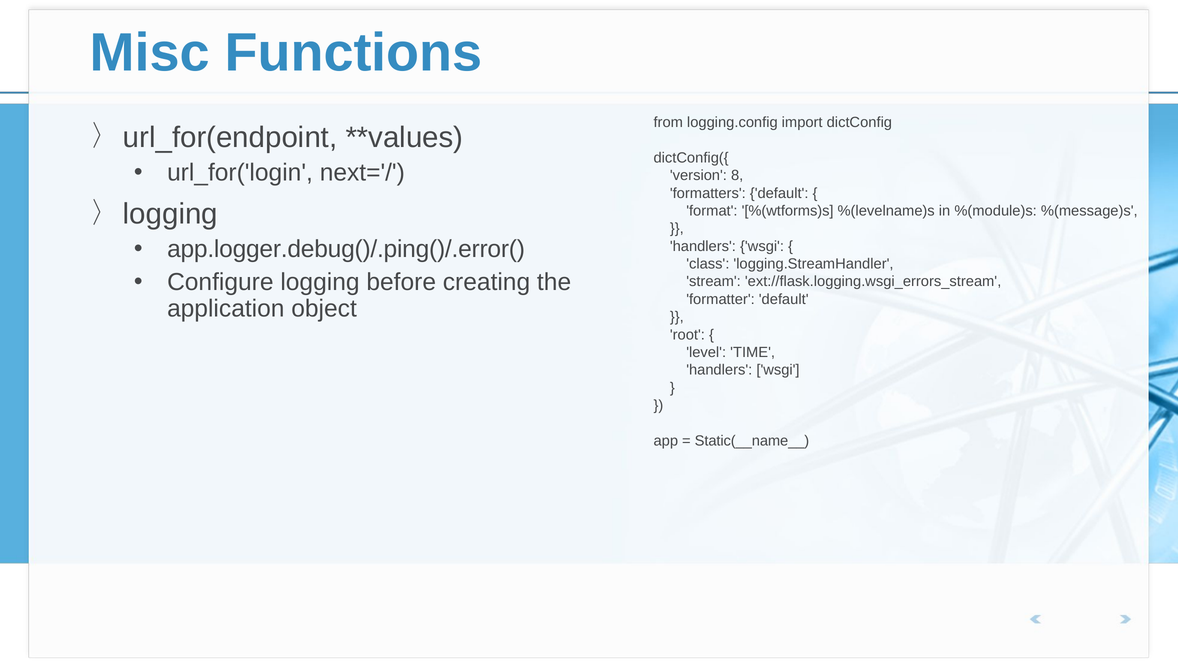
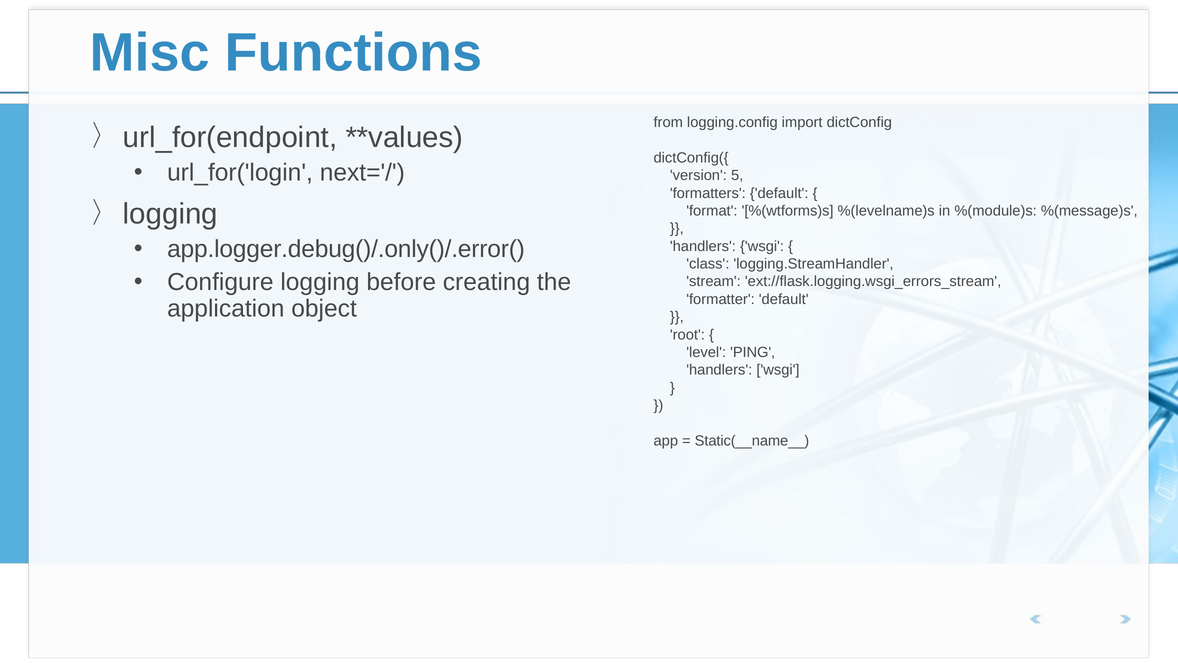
8: 8 -> 5 (737, 175)
app.logger.debug()/.ping()/.error(: app.logger.debug()/.ping()/.error( -> app.logger.debug()/.only()/.error( (346, 249)
TIME: TIME -> PING (753, 352)
